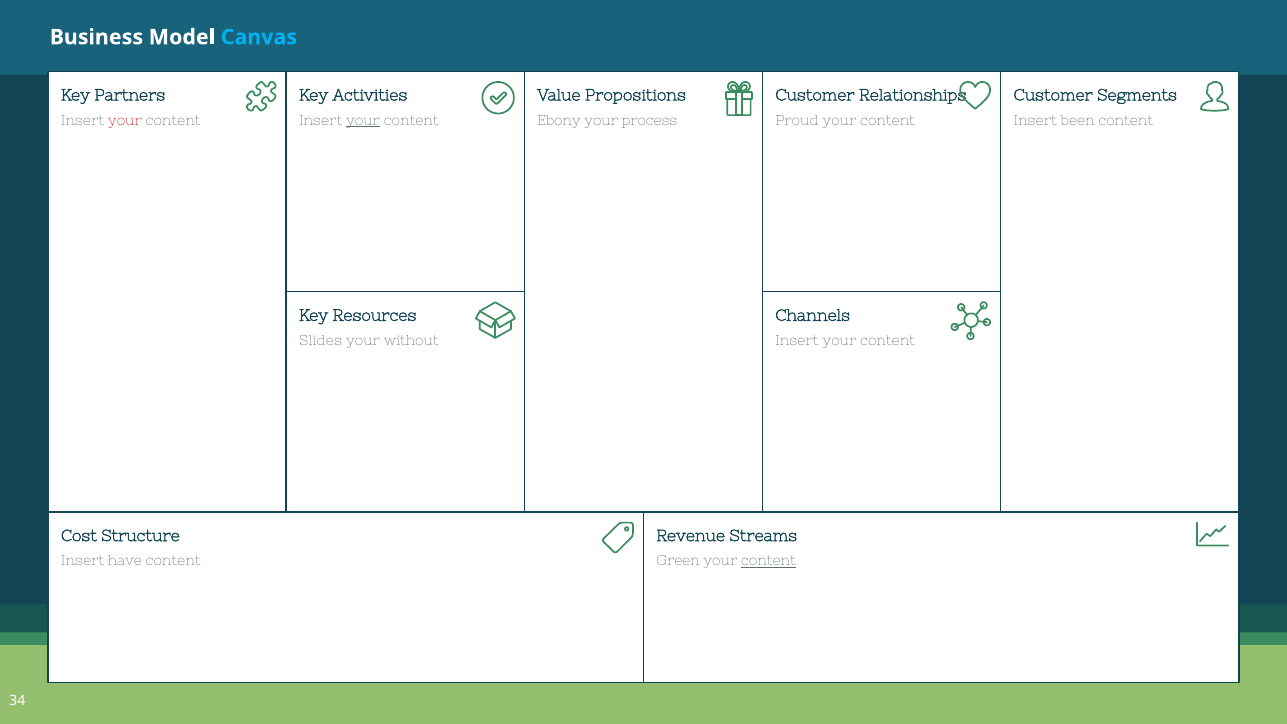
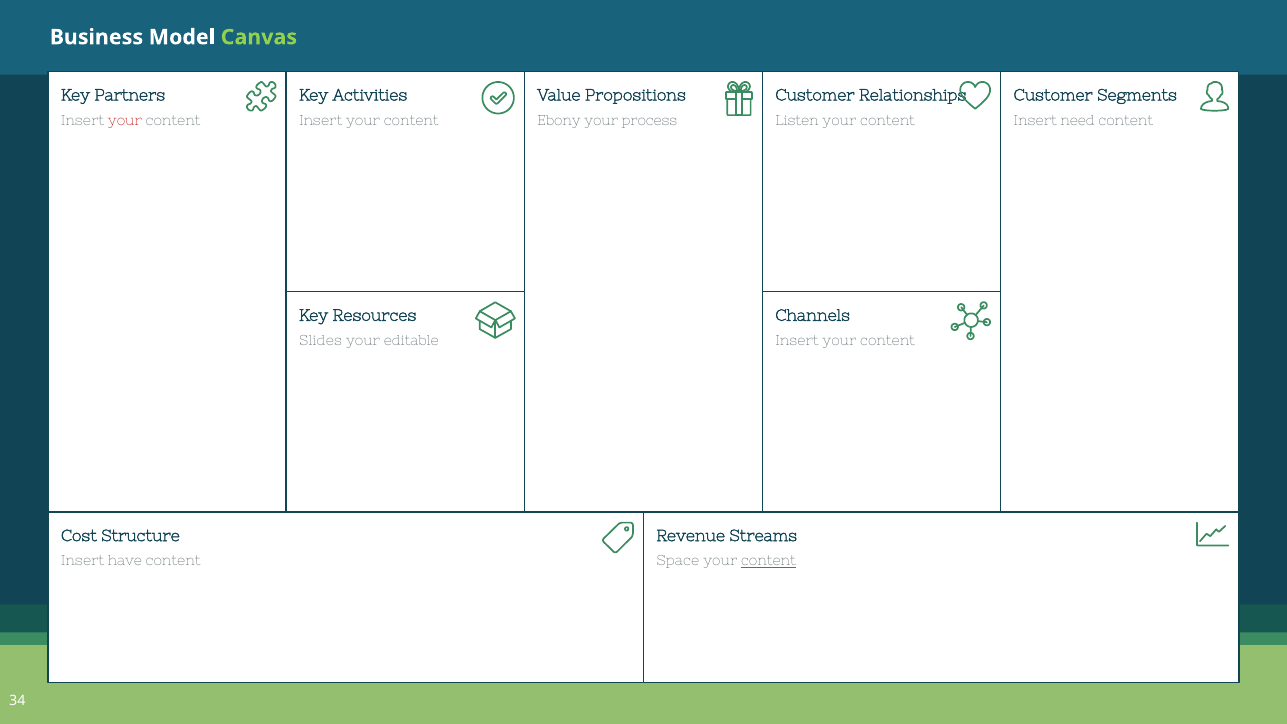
Canvas colour: light blue -> light green (259, 37)
your underline: present -> none (363, 120)
Proud: Proud -> Listen (797, 120)
been: been -> need (1078, 120)
without: without -> editable (411, 341)
Green: Green -> Space (678, 561)
